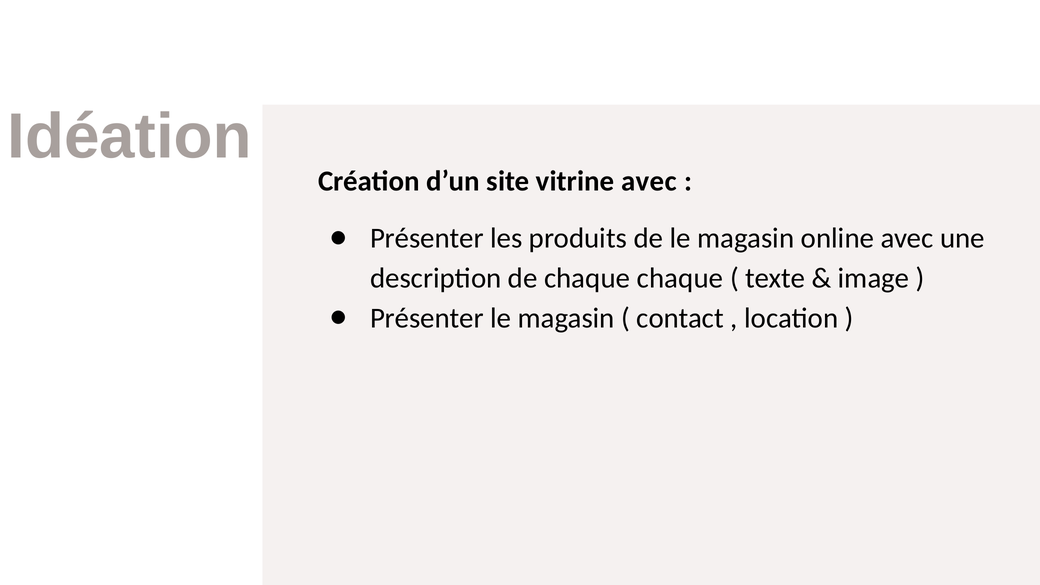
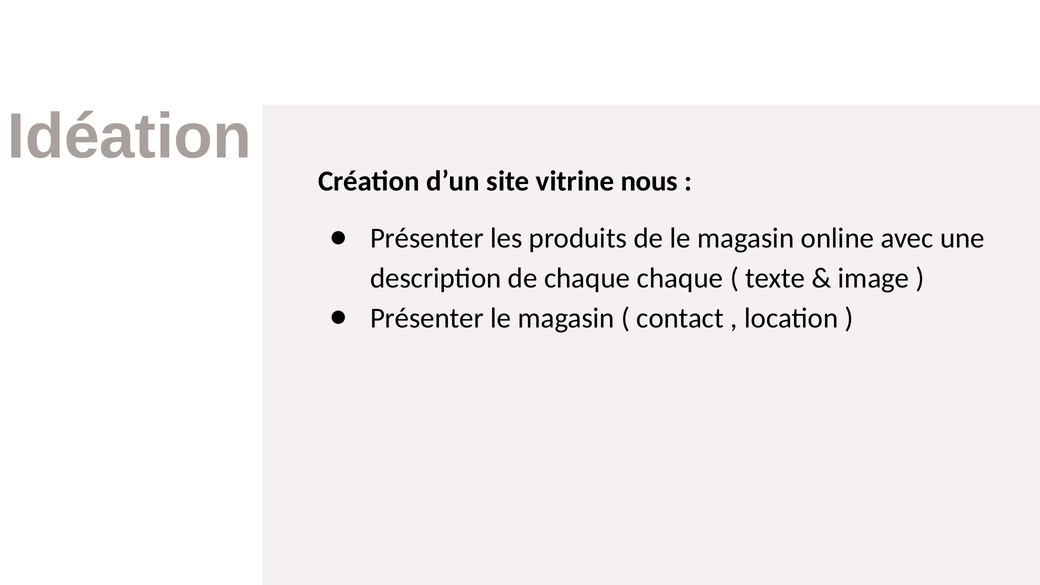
vitrine avec: avec -> nous (649, 181)
